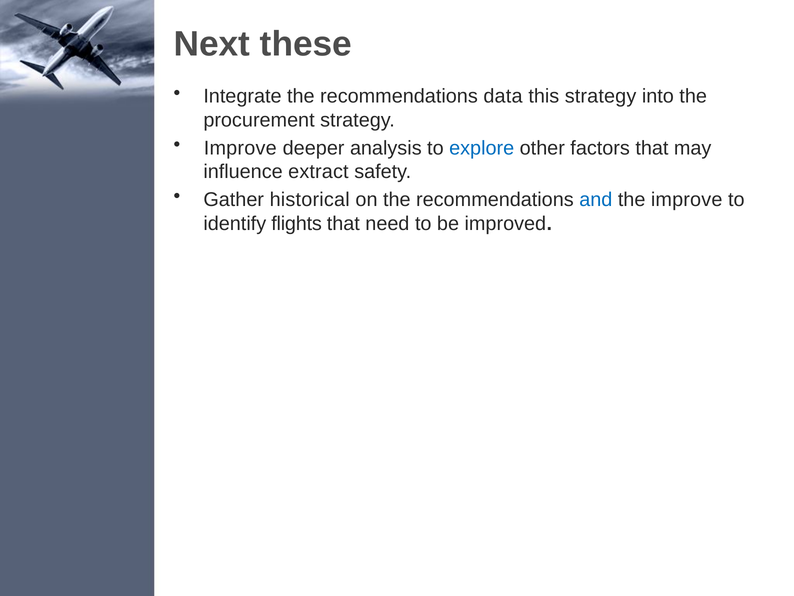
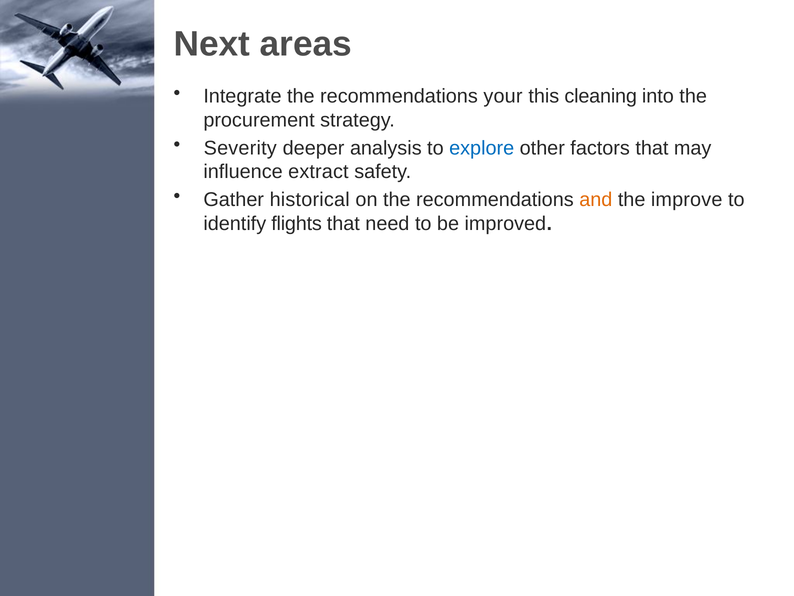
these: these -> areas (306, 44)
data: data -> your (503, 96)
this strategy: strategy -> cleaning (601, 96)
Improve: Improve -> Severity (240, 148)
and colour: blue -> orange (596, 199)
